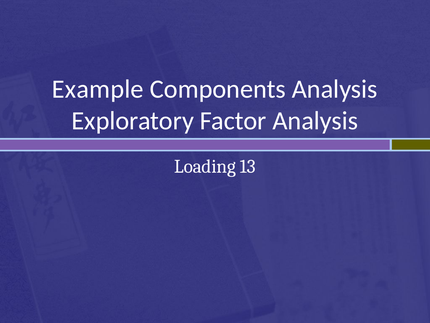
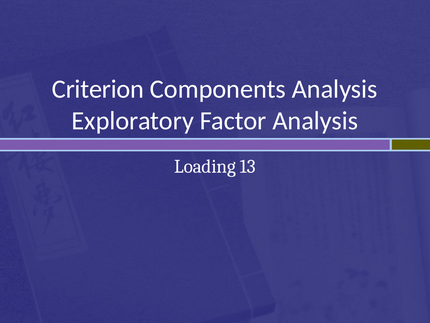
Example: Example -> Criterion (98, 89)
